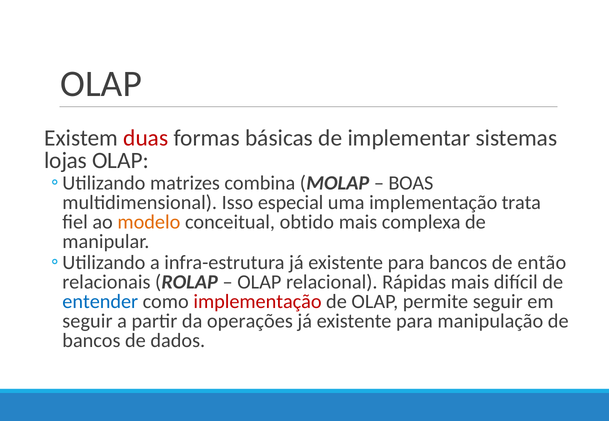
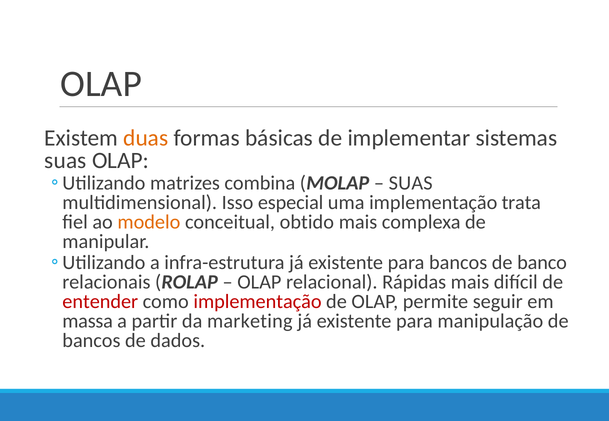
duas colour: red -> orange (146, 138)
lojas: lojas -> suas (66, 161)
BOAS: BOAS -> SUAS (411, 184)
então: então -> banco (542, 263)
entender colour: blue -> red (100, 302)
seguir: seguir -> massa (88, 321)
operações: operações -> marketing (250, 321)
